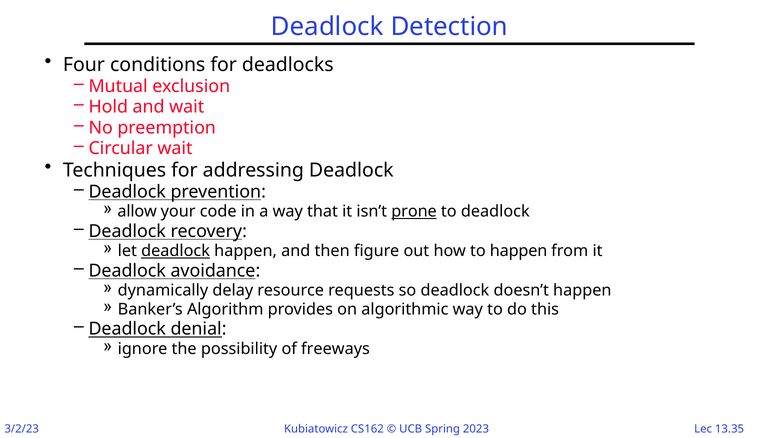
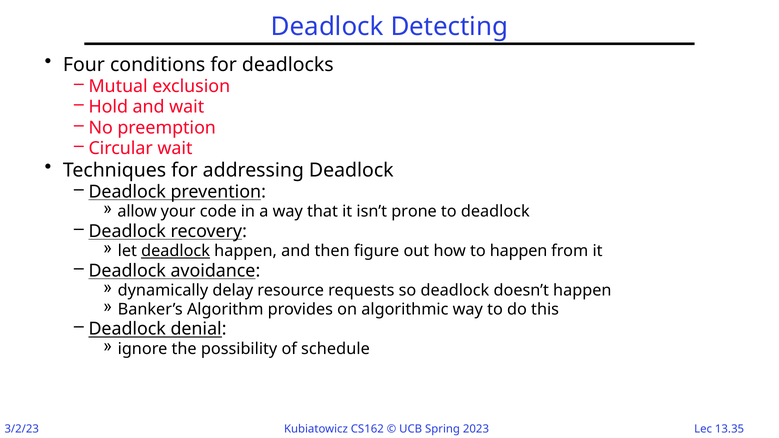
Detection: Detection -> Detecting (449, 27)
prone underline: present -> none (414, 211)
freeways: freeways -> schedule (335, 349)
